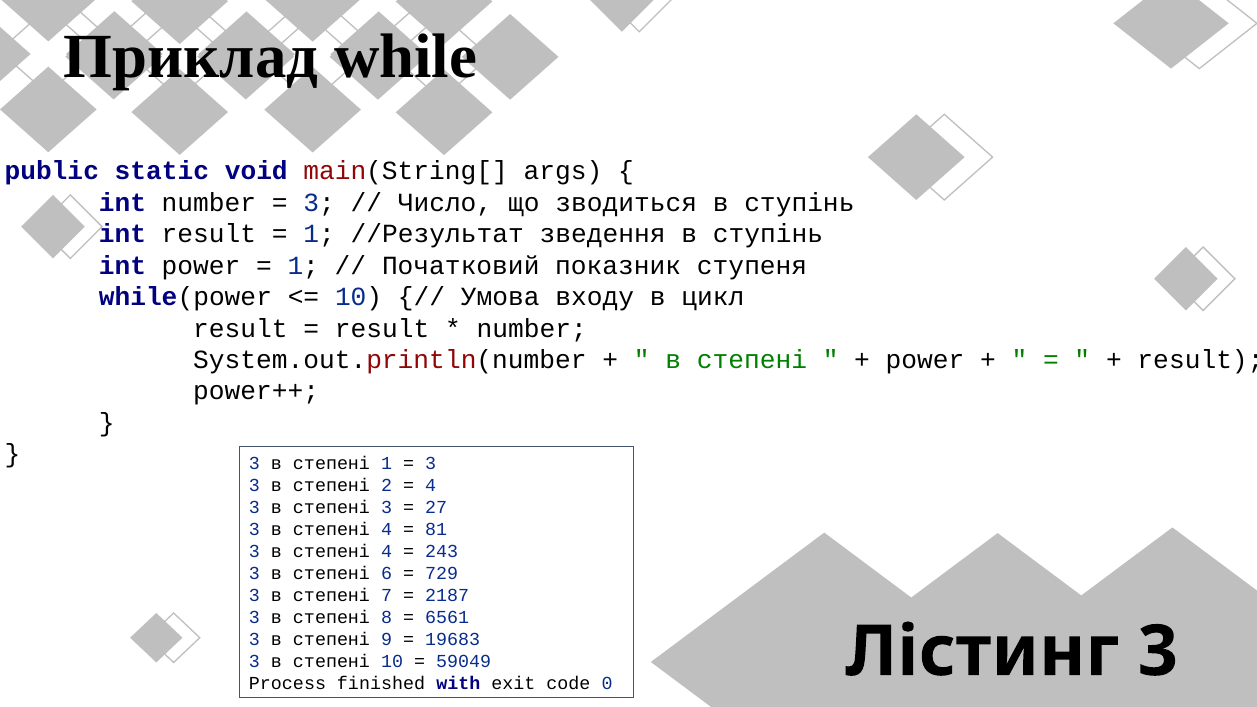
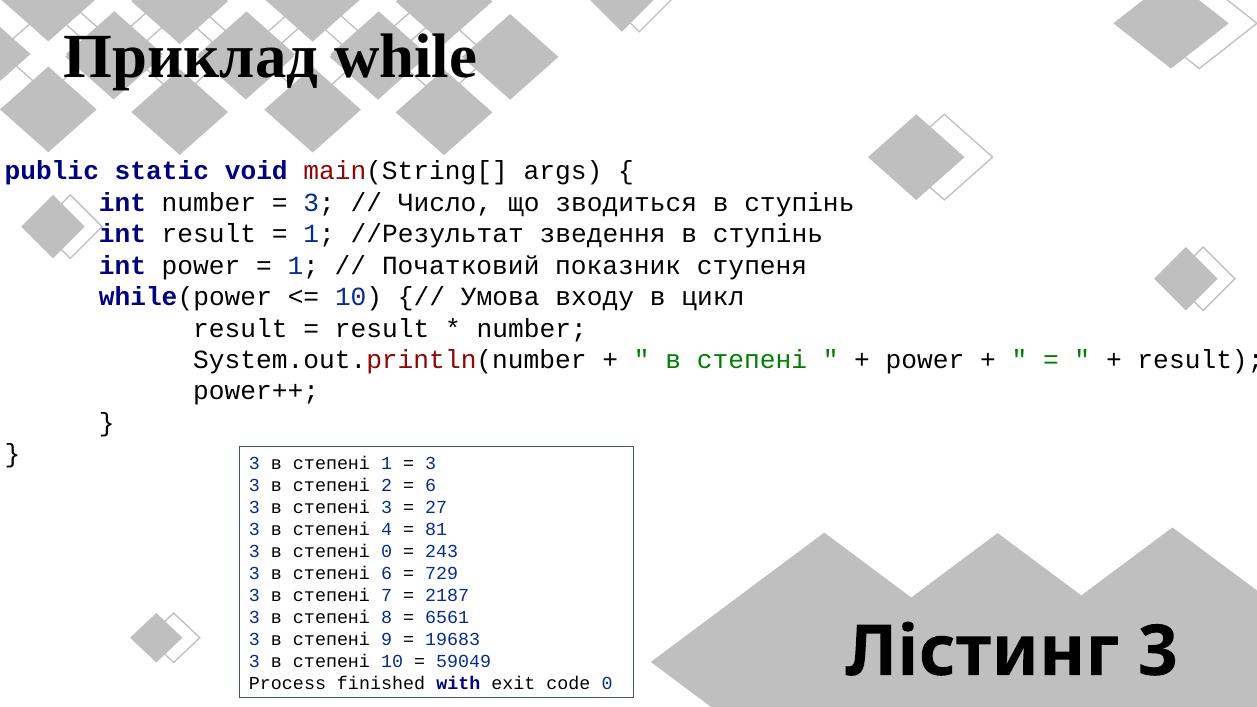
4: 4 -> 6 (431, 485)
4: 4 -> 0 (387, 551)
